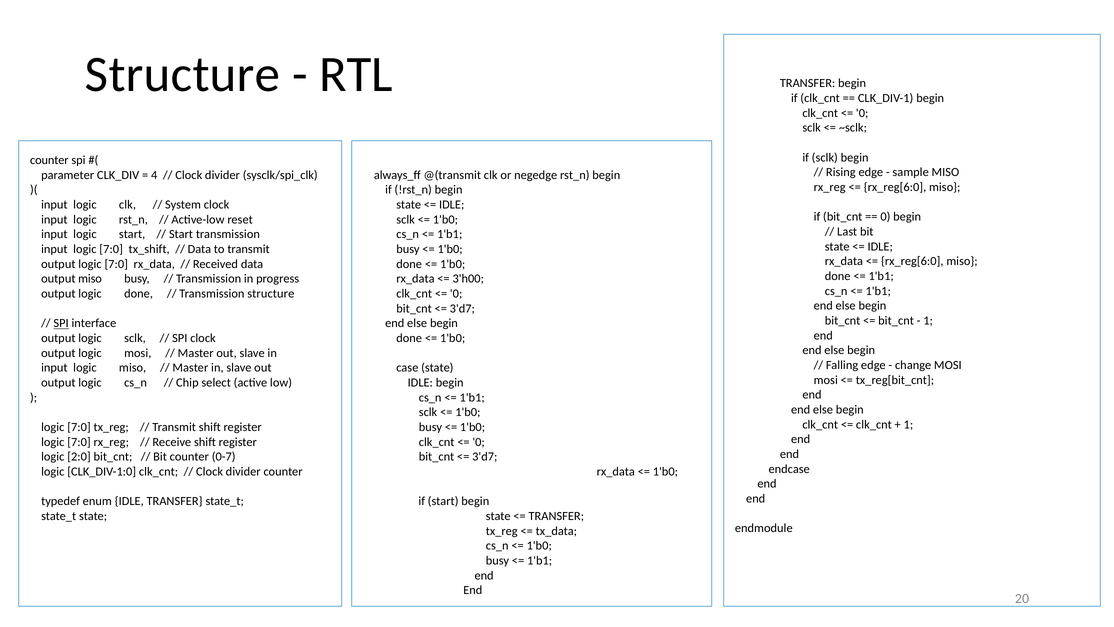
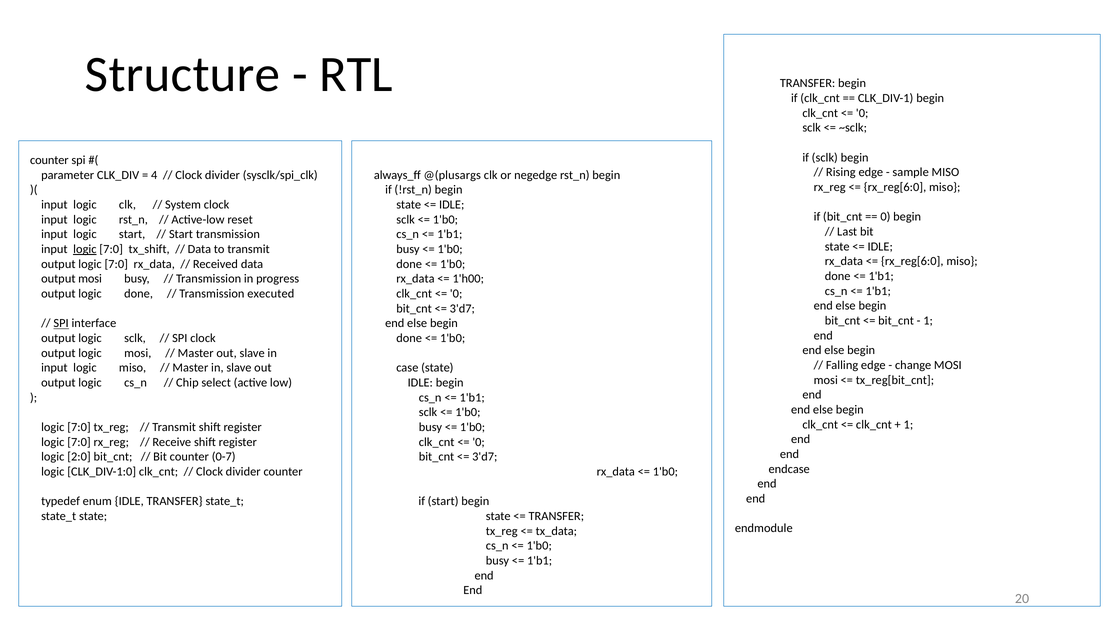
@(transmit: @(transmit -> @(plusargs (452, 175)
logic underline: none -> present (85, 249)
output miso: miso -> mosi (90, 279)
3'h00: 3'h00 -> 1'h00 (468, 279)
Transmission structure: structure -> executed (271, 293)
